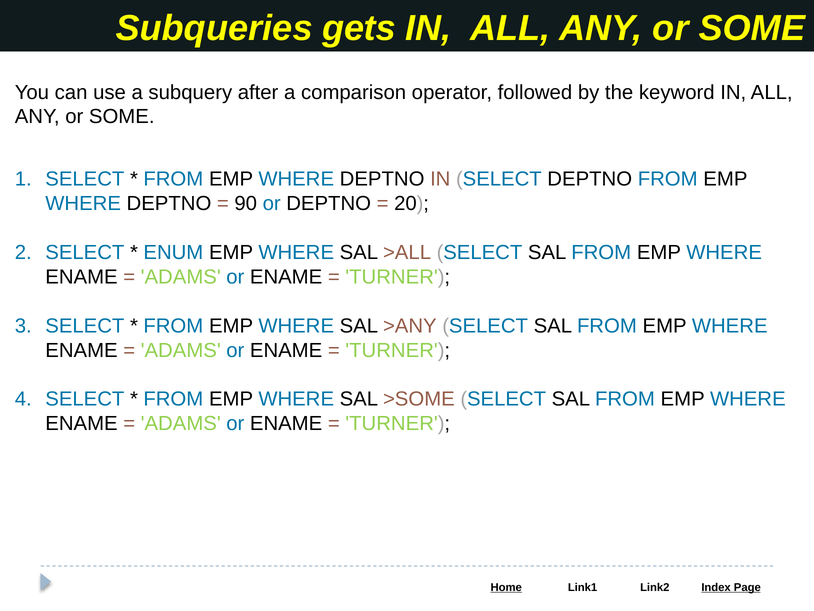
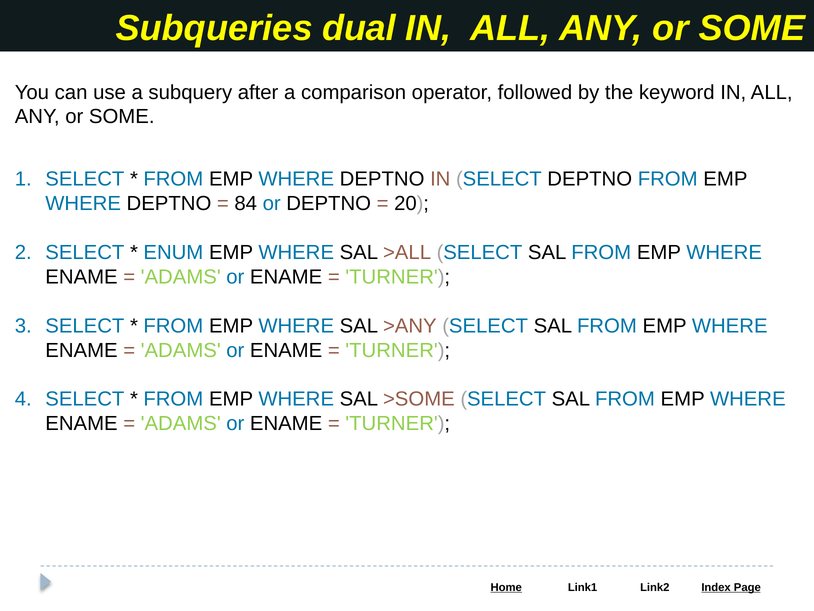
gets: gets -> dual (359, 28)
90: 90 -> 84 (246, 203)
